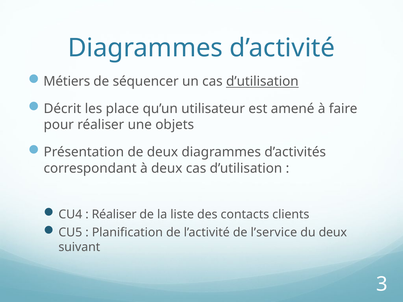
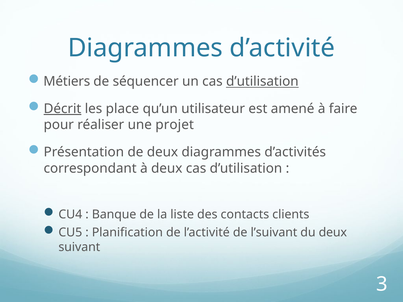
Décrit underline: none -> present (62, 109)
objets: objets -> projet (175, 125)
Réaliser: Réaliser -> Banque (114, 214)
l’service: l’service -> l’suivant (274, 233)
